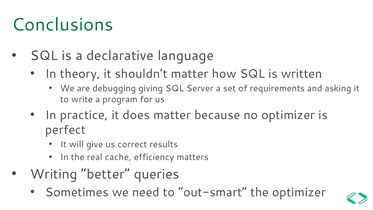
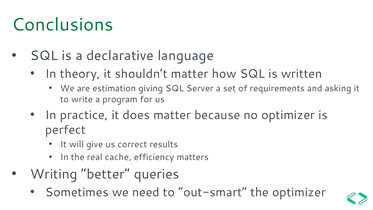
debugging: debugging -> estimation (114, 88)
